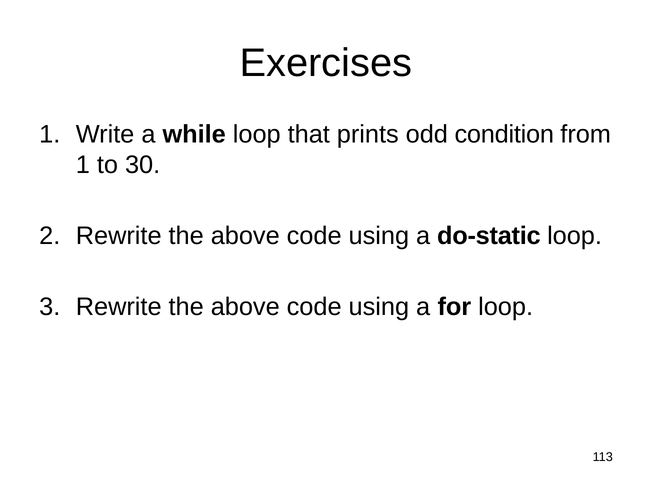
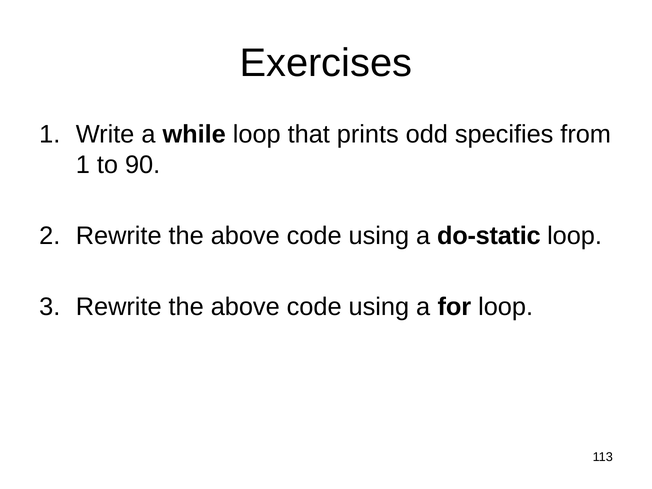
condition: condition -> specifies (504, 134)
30: 30 -> 90 (143, 165)
